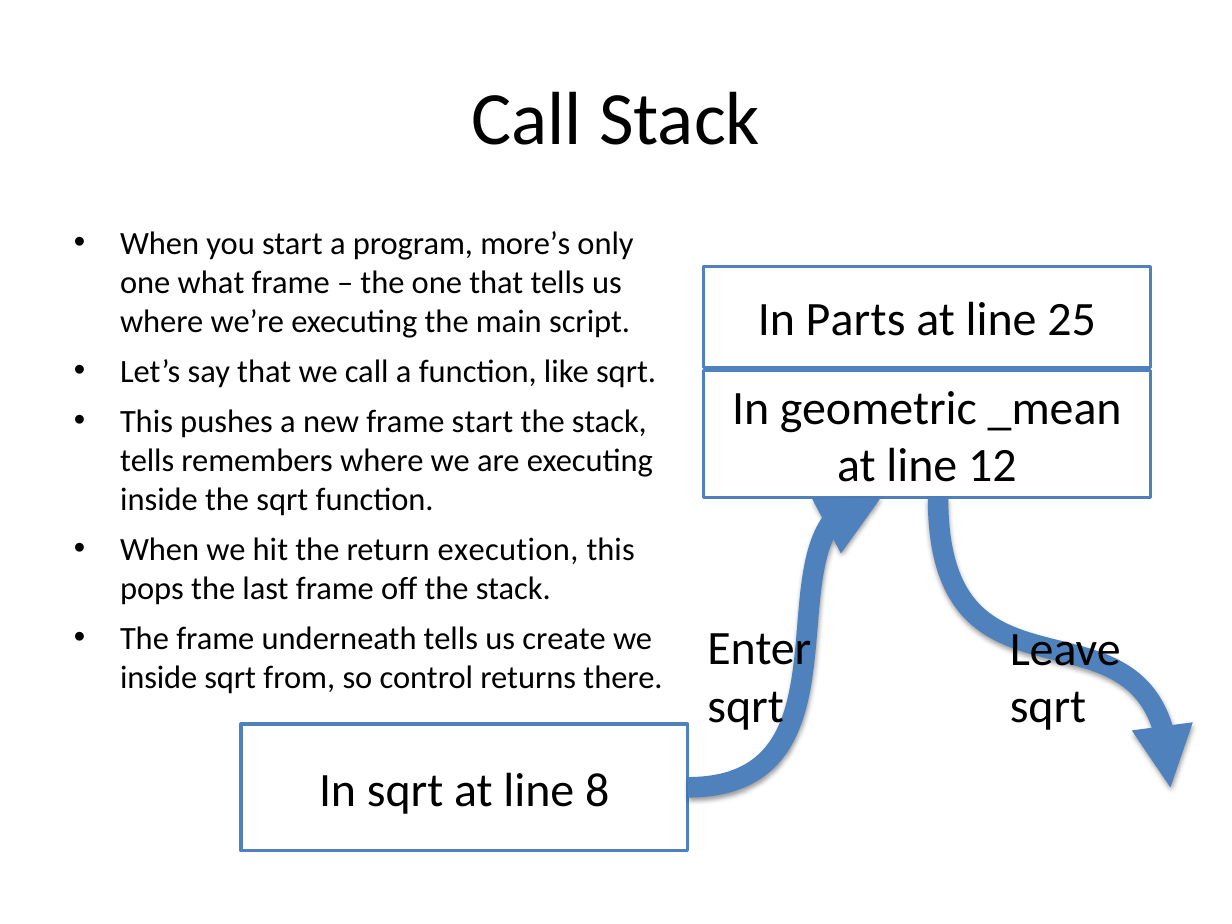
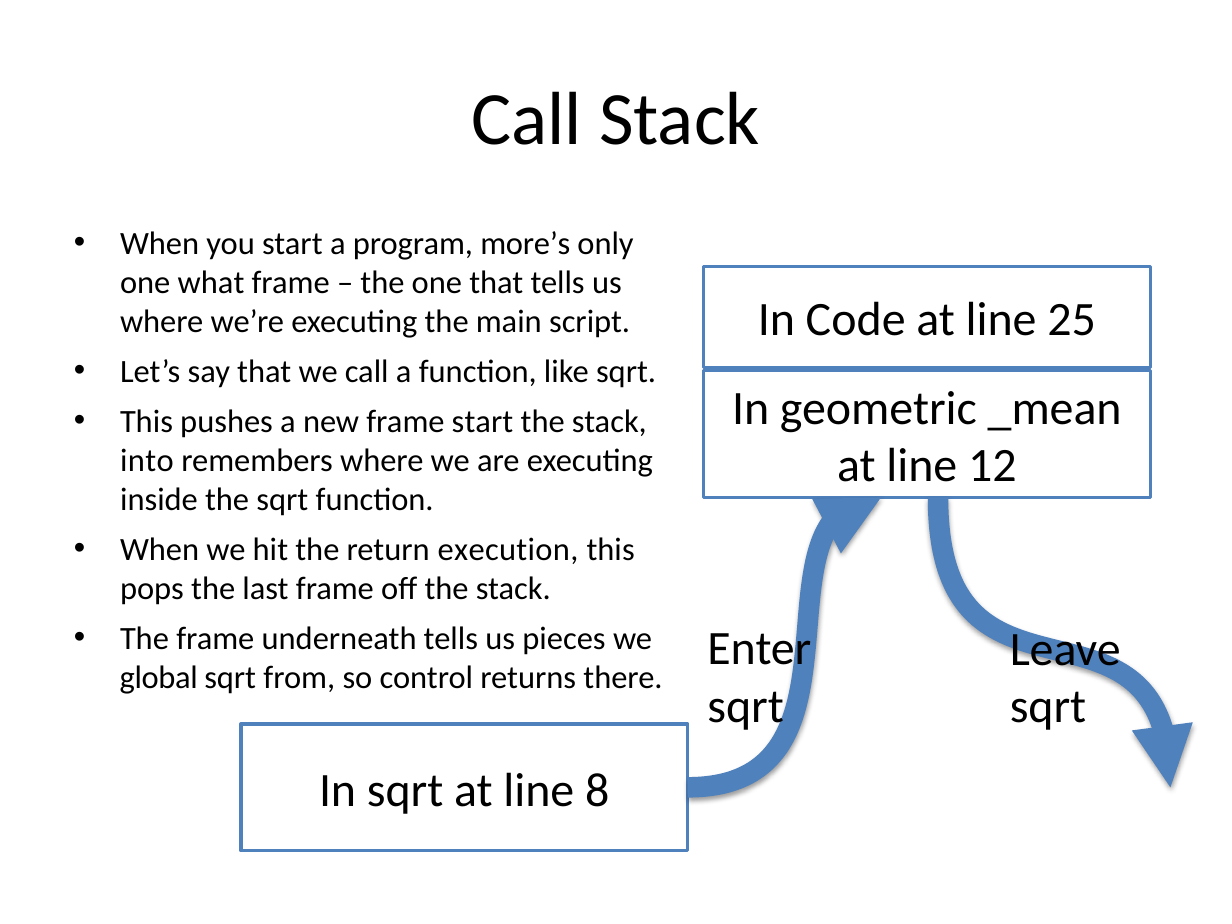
Parts: Parts -> Code (856, 320)
tells: tells -> into (147, 460)
create: create -> pieces (564, 638)
inside: inside -> global (159, 677)
